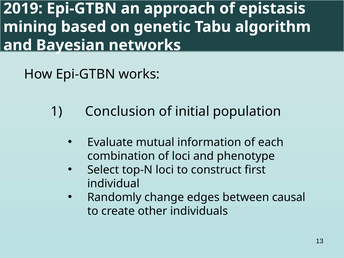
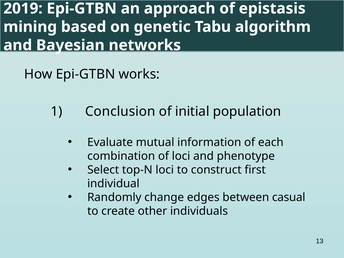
causal: causal -> casual (289, 197)
